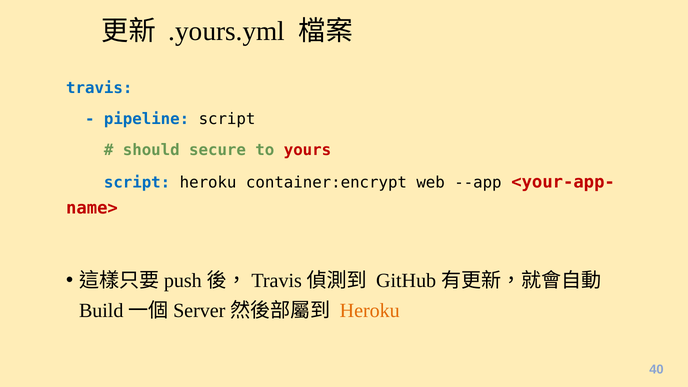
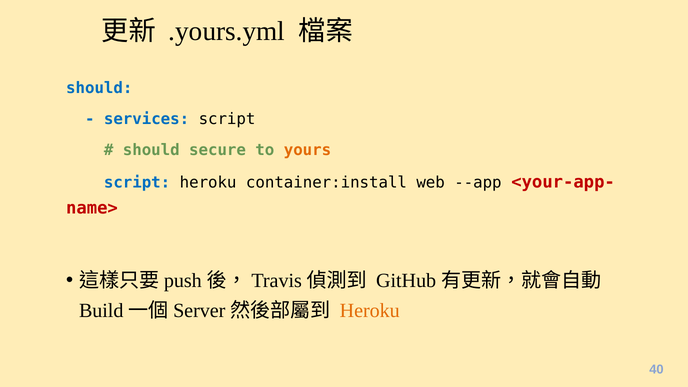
travis: travis -> should (99, 88)
pipeline: pipeline -> services (147, 119)
yours colour: red -> orange (307, 150)
container:encrypt: container:encrypt -> container:install (326, 183)
